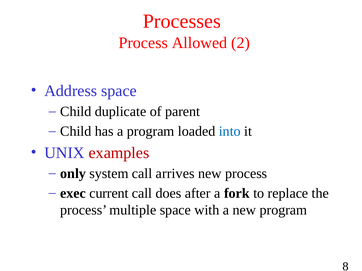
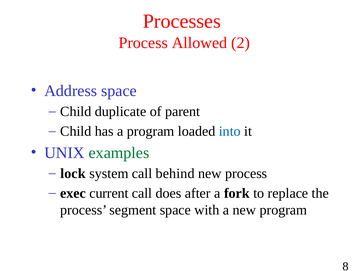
examples colour: red -> green (119, 153)
only: only -> lock (73, 174)
arrives: arrives -> behind (175, 174)
multiple: multiple -> segment (133, 210)
